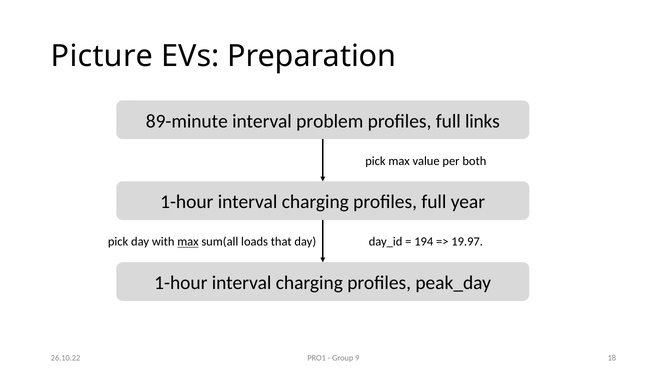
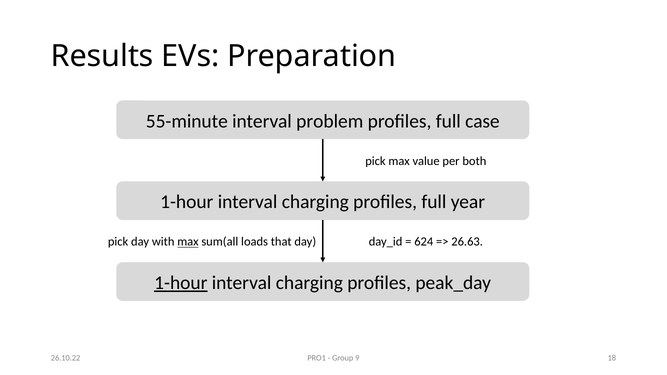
Picture: Picture -> Results (102, 56)
89-minute: 89-minute -> 55-minute (187, 121)
links: links -> case (482, 121)
194: 194 -> 624 (424, 242)
19.97: 19.97 -> 26.63 (467, 242)
1-hour underline: none -> present (181, 283)
